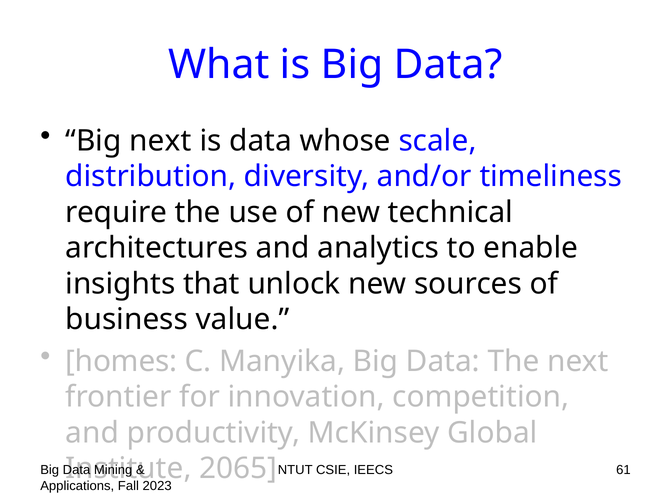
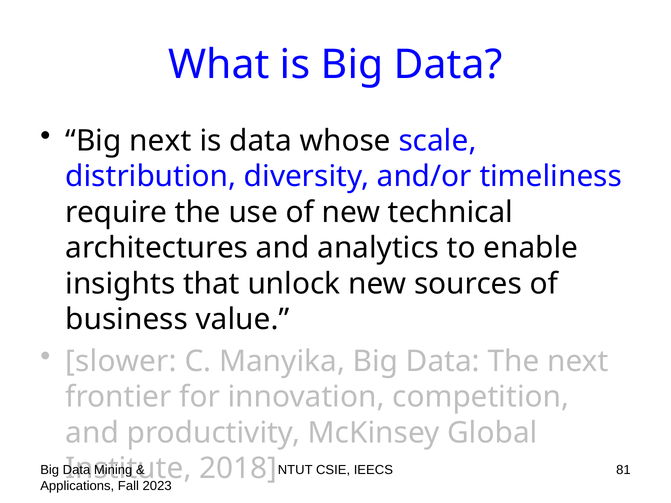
homes: homes -> slower (121, 362)
2065: 2065 -> 2018 (238, 469)
61: 61 -> 81 (623, 470)
